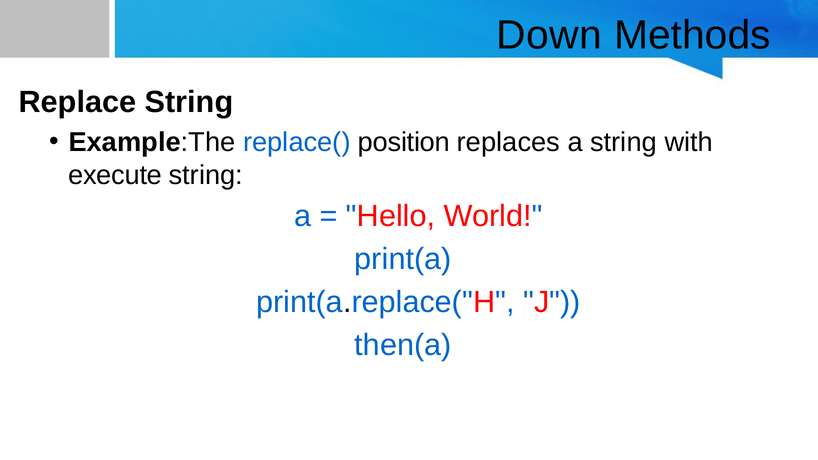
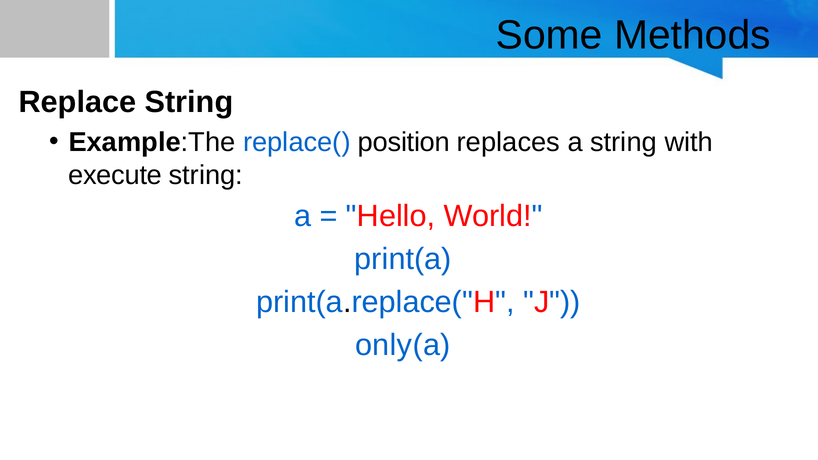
Down: Down -> Some (549, 35)
then(a: then(a -> only(a (403, 345)
